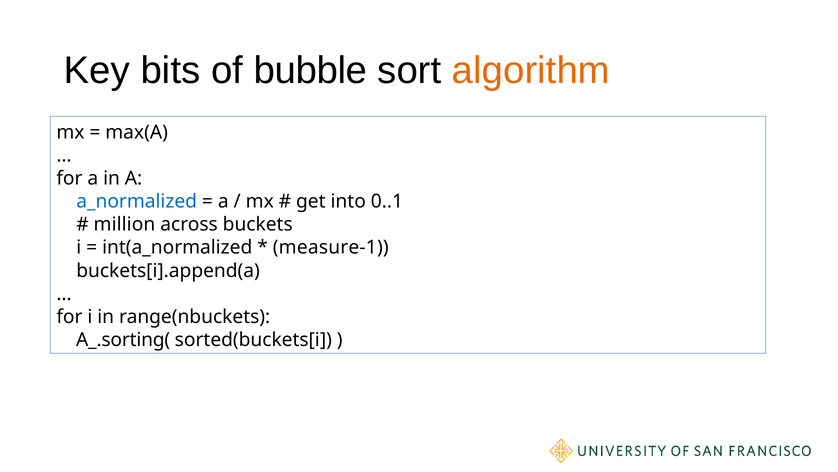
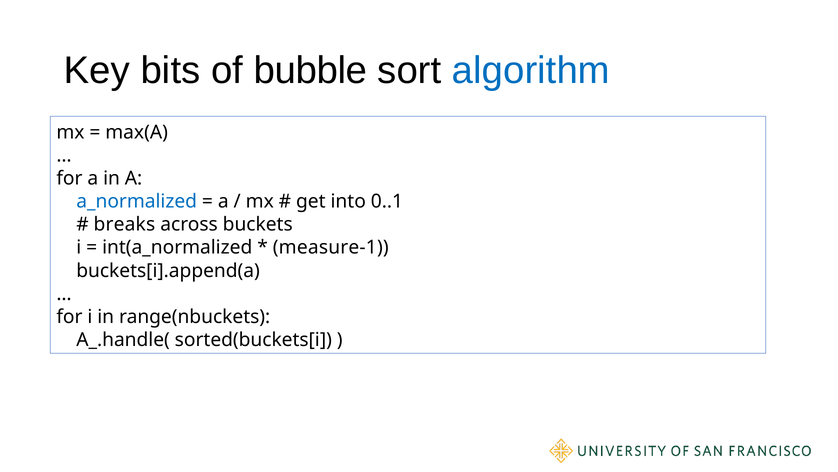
algorithm colour: orange -> blue (531, 70)
million: million -> breaks (124, 224)
A_.sorting(: A_.sorting( -> A_.handle( (123, 339)
